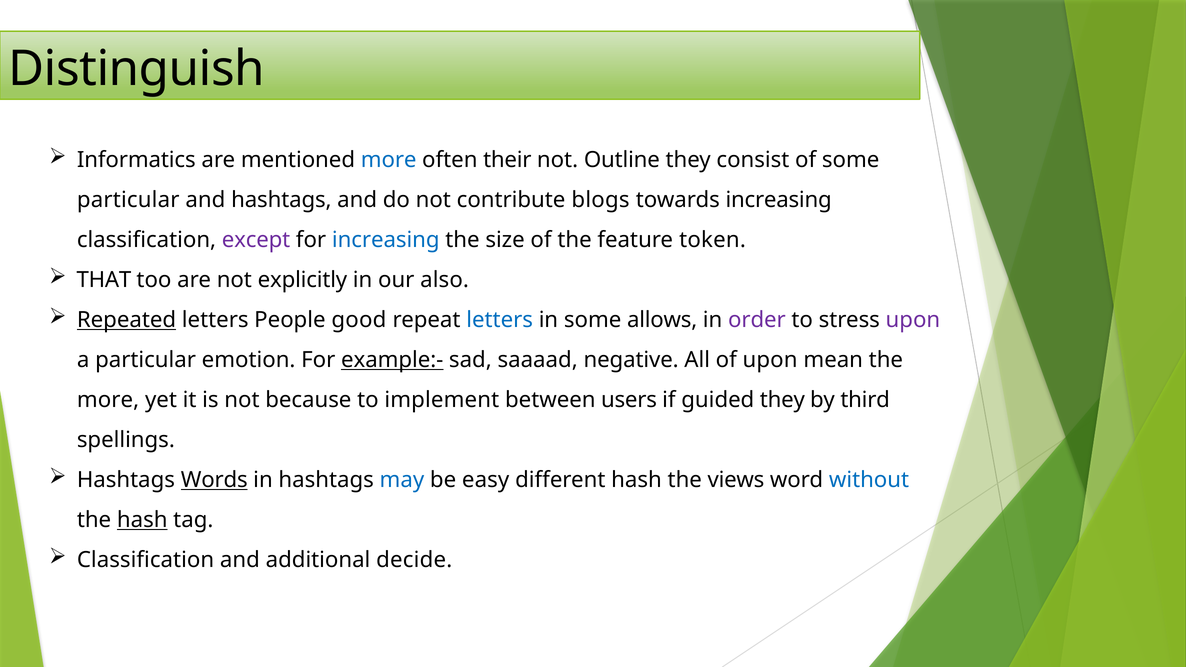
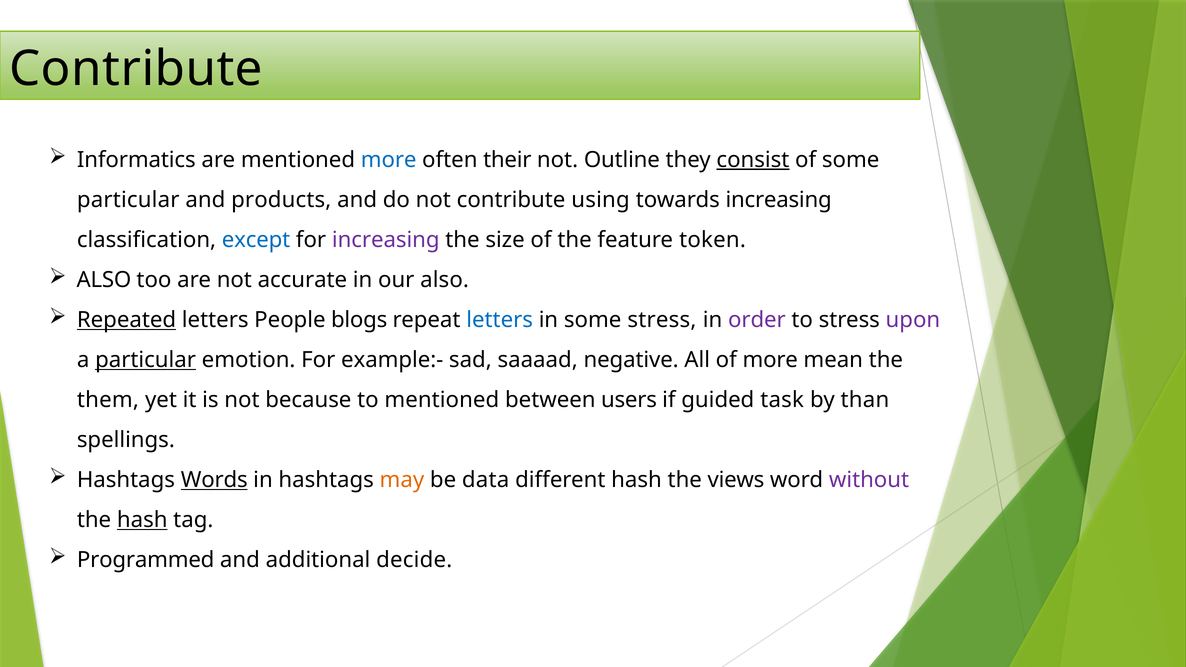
Distinguish: Distinguish -> Contribute (136, 69)
consist underline: none -> present (753, 160)
and hashtags: hashtags -> products (281, 200)
blogs: blogs -> using (601, 200)
except colour: purple -> blue (256, 240)
increasing colour: blue -> purple (386, 240)
THAT: THAT -> ALSO (104, 280)
explicitly: explicitly -> accurate (302, 280)
good: good -> blogs (359, 320)
some allows: allows -> stress (662, 320)
particular underline: none -> present (146, 360)
example:- underline: present -> none (392, 360)
of upon: upon -> more (770, 360)
more: more -> them (108, 400)
to implement: implement -> mentioned (442, 400)
guided they: they -> task (782, 400)
third: third -> than (865, 400)
may colour: blue -> orange (402, 480)
easy: easy -> data (486, 480)
without colour: blue -> purple (869, 480)
Classification: Classification -> Programmed (146, 560)
